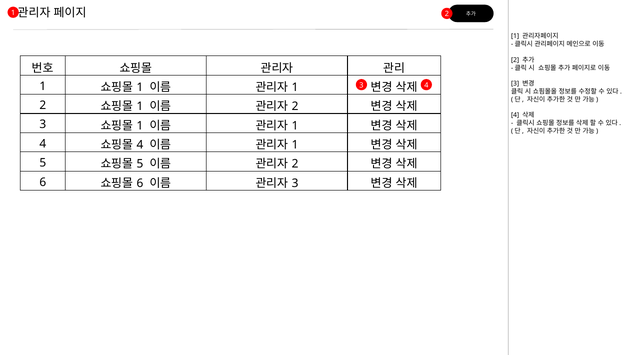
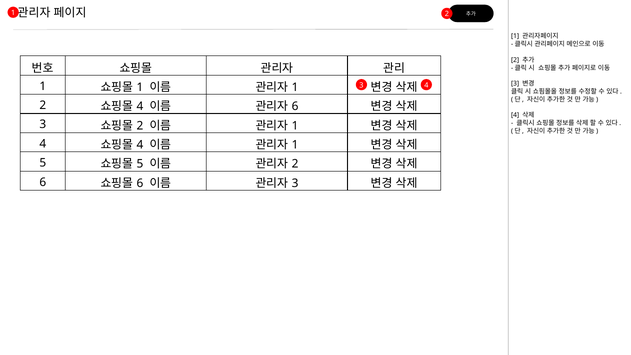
1: 1 -> 4 (140, 106)
2: 2 -> 6 (295, 106)
1: 1 -> 2 (140, 126)
